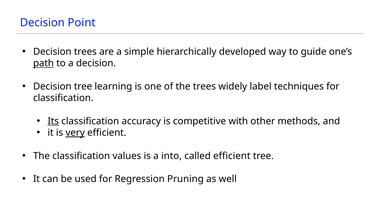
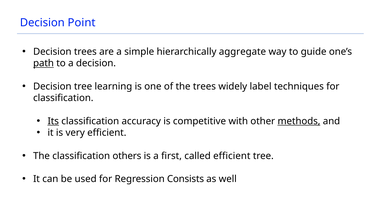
developed: developed -> aggregate (242, 52)
methods underline: none -> present (299, 121)
very underline: present -> none (75, 132)
values: values -> others (127, 156)
into: into -> first (172, 156)
Pruning: Pruning -> Consists (186, 179)
